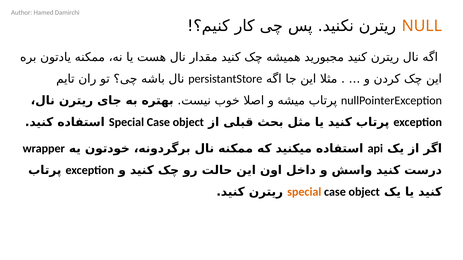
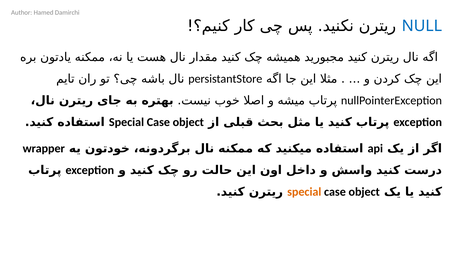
NULL colour: orange -> blue (422, 26)
